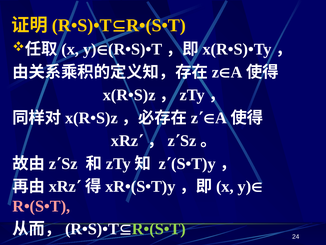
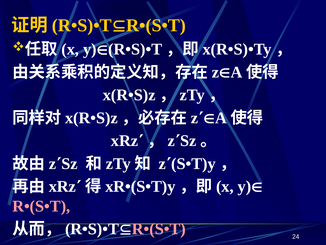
R•(S•T colour: light green -> pink (159, 229)
